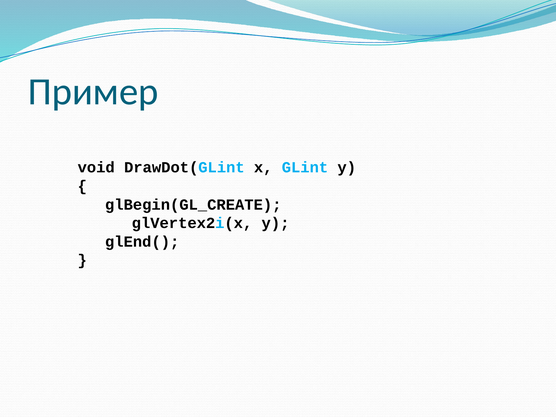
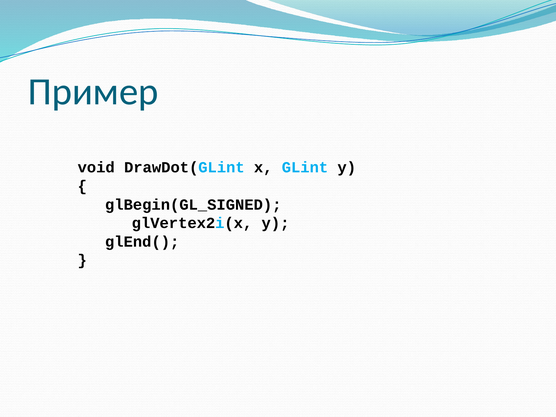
glBegin(GL_CREATE: glBegin(GL_CREATE -> glBegin(GL_SIGNED (193, 205)
